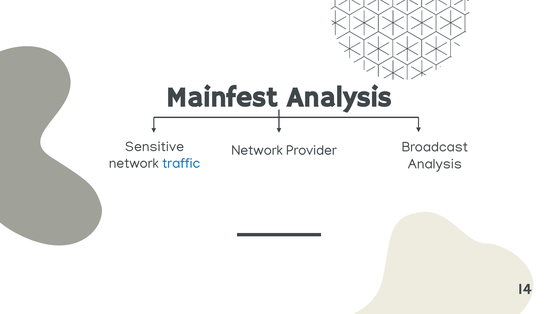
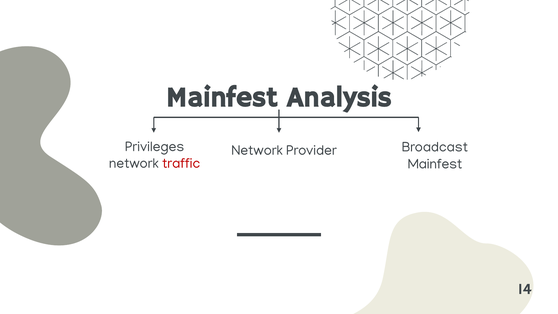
Sensitive: Sensitive -> Privileges (155, 146)
traffic colour: blue -> red (181, 163)
Analysis: Analysis -> Mainfest (435, 164)
